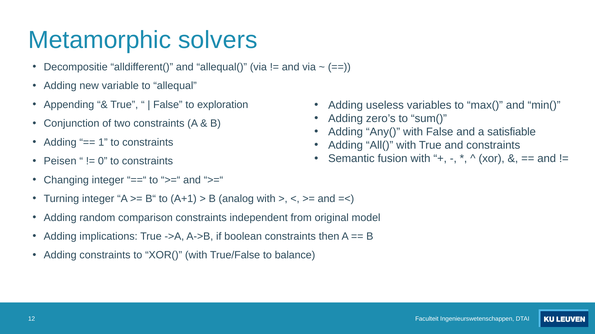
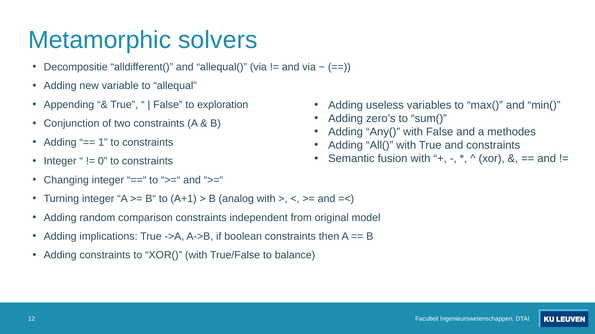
satisfiable: satisfiable -> methodes (512, 132)
Peisen: Peisen -> Integer (60, 161)
